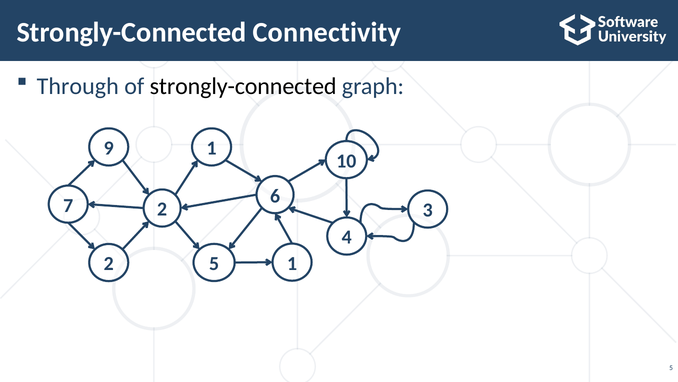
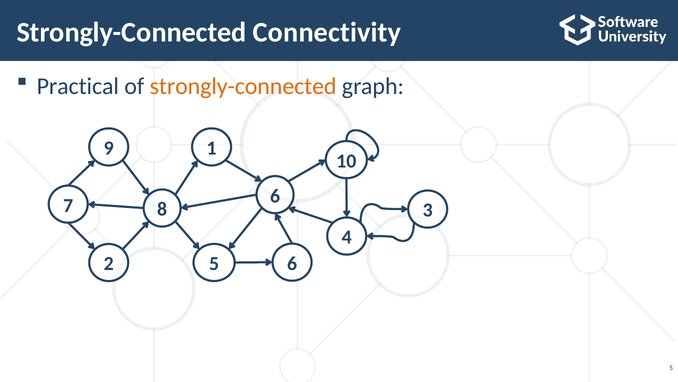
Through: Through -> Practical (78, 86)
strongly-connected colour: black -> orange (243, 86)
7 2: 2 -> 8 (162, 209)
2 1: 1 -> 6 (292, 263)
